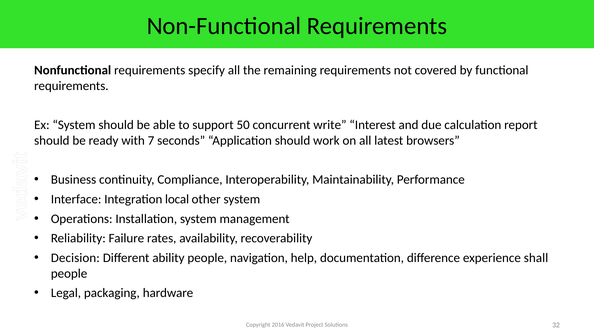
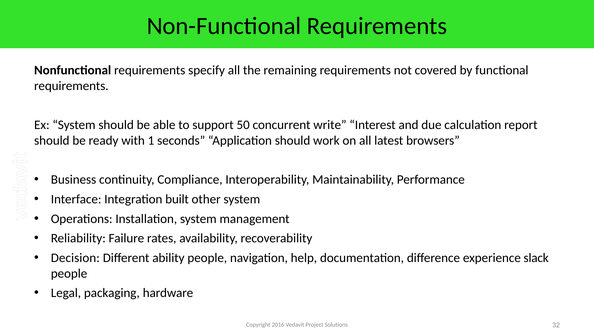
7: 7 -> 1 (151, 141)
local: local -> built (177, 199)
shall: shall -> slack (536, 258)
